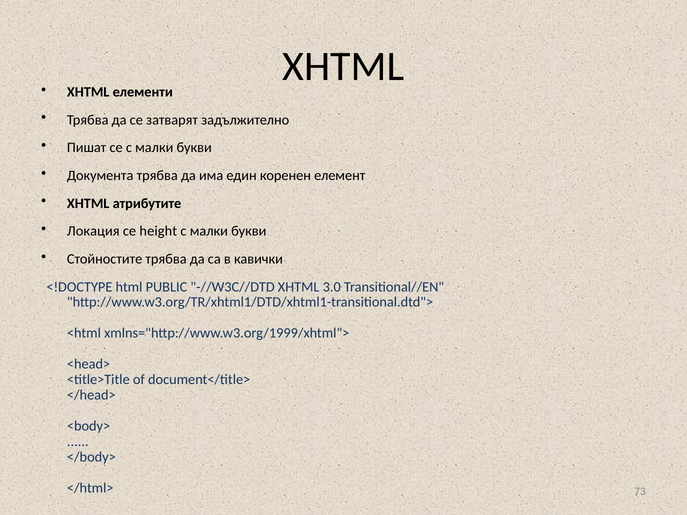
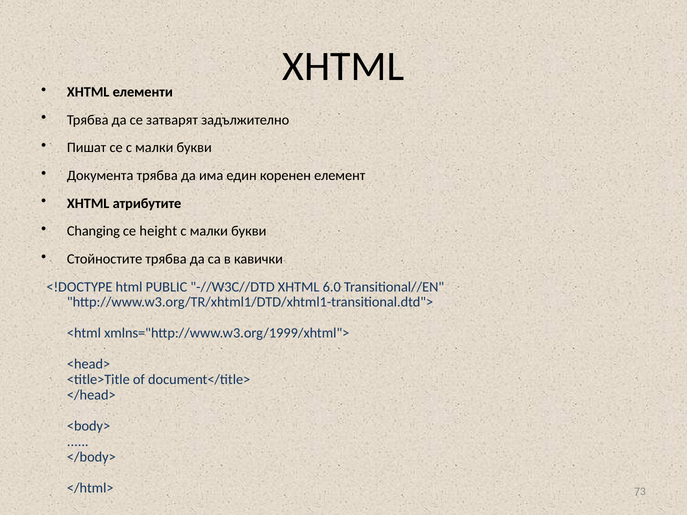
Локация: Локация -> Changing (93, 231)
3.0: 3.0 -> 6.0 (332, 287)
